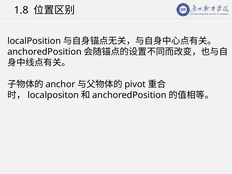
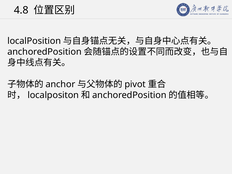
1.8: 1.8 -> 4.8 (21, 10)
